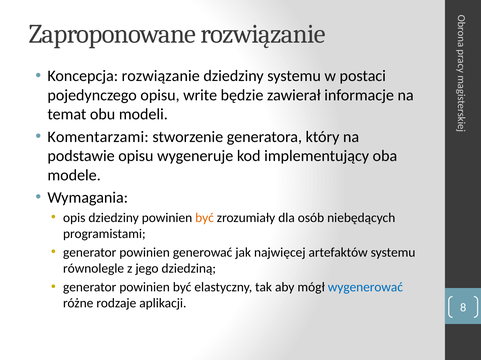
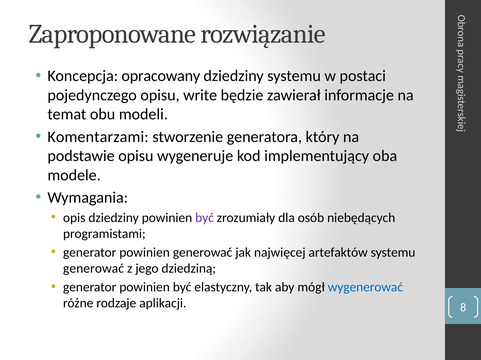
Koncepcja rozwiązanie: rozwiązanie -> opracowany (161, 76)
być colour: orange -> purple (205, 218)
równolegle: równolegle -> generować (94, 269)
